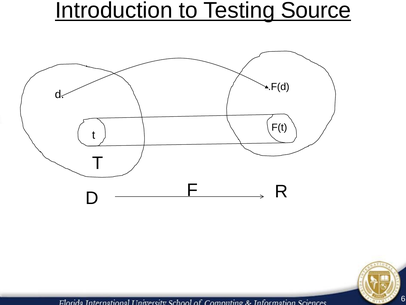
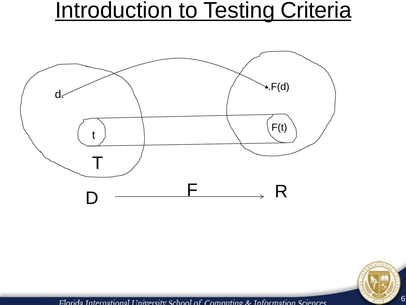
Source: Source -> Criteria (316, 10)
